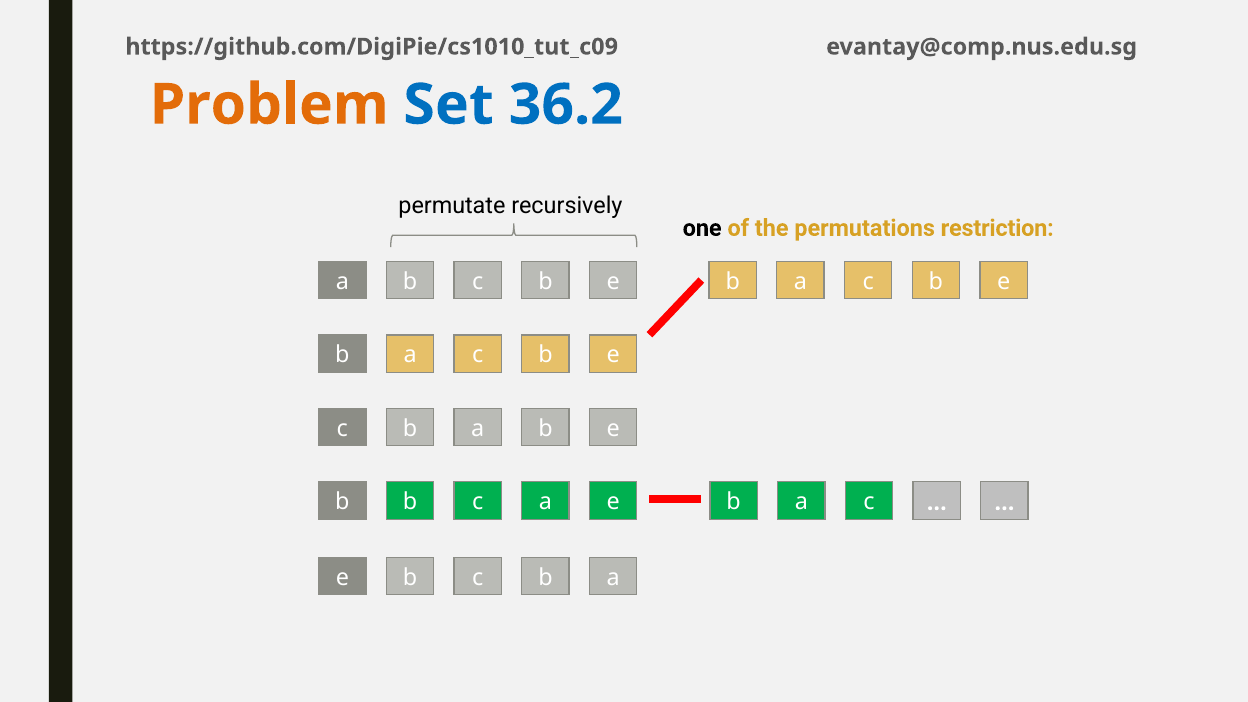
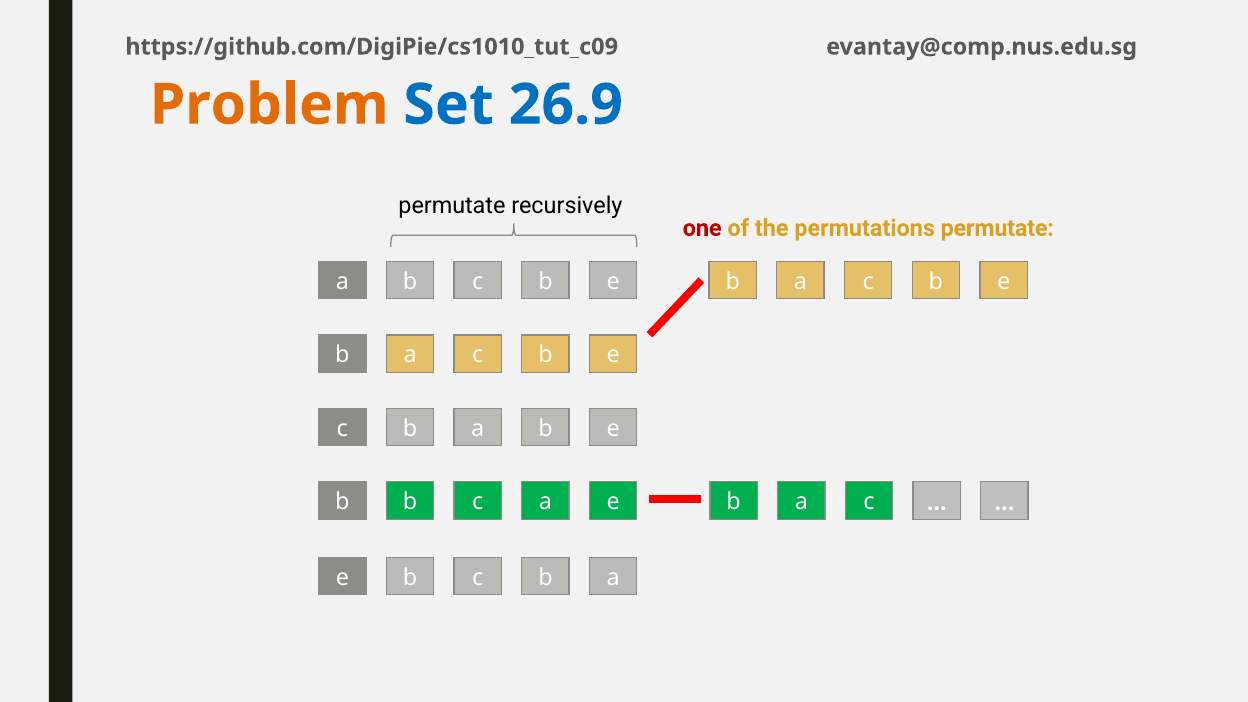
36.2: 36.2 -> 26.9 (566, 105)
one colour: black -> red (702, 228)
permutations restriction: restriction -> permutate (997, 228)
